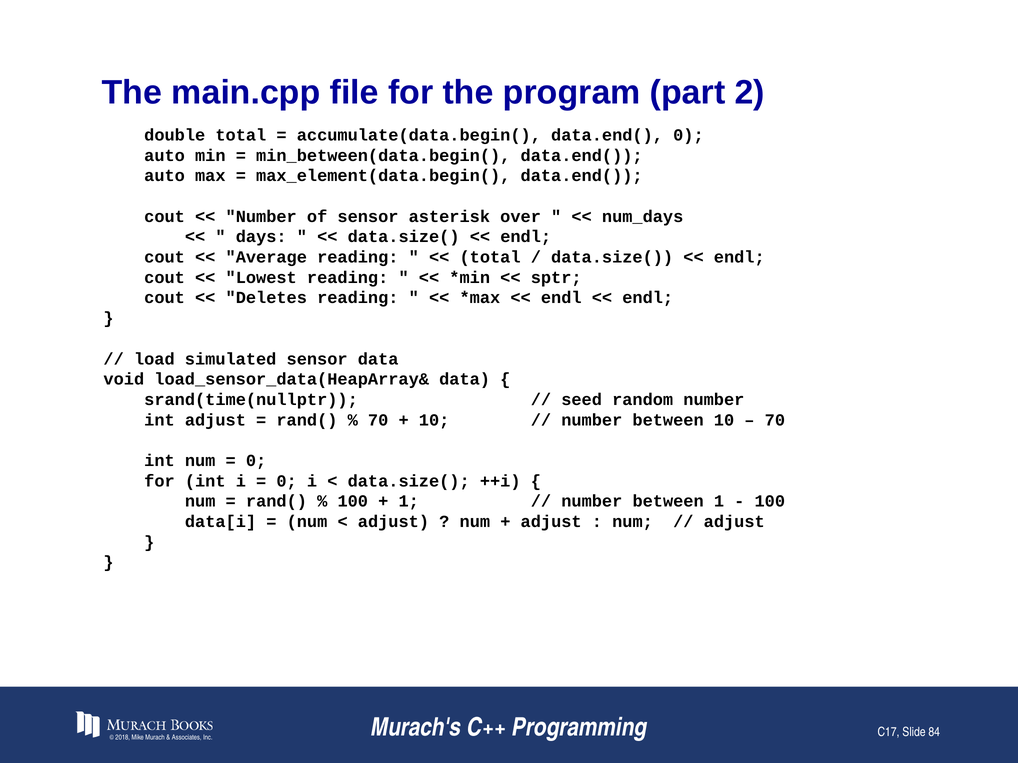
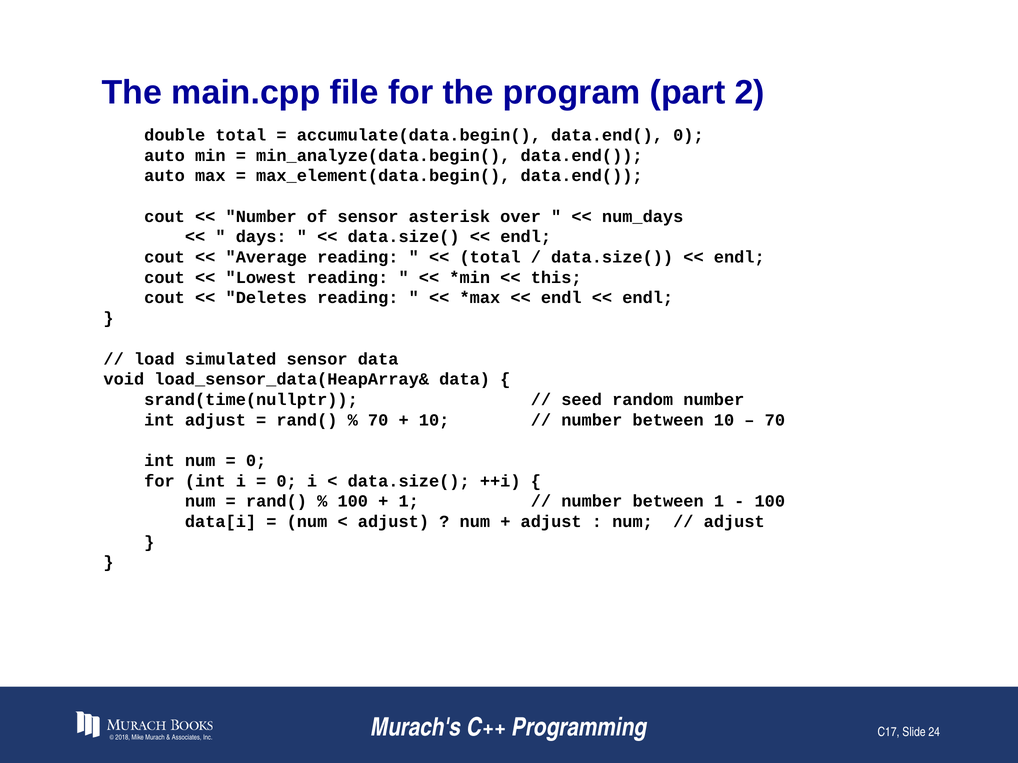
min_between(data.begin(: min_between(data.begin( -> min_analyze(data.begin( (383, 156)
sptr: sptr -> this (556, 278)
84: 84 -> 24 (934, 732)
